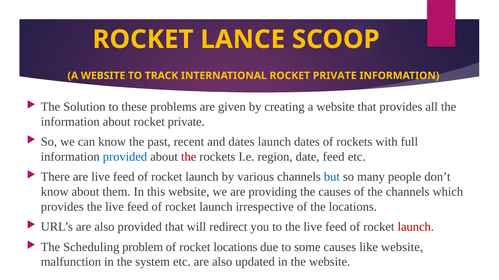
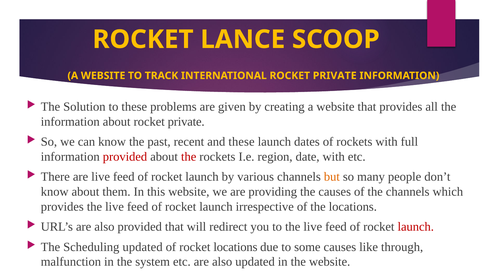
and dates: dates -> these (241, 142)
provided colour: blue -> red (125, 157)
date feed: feed -> with (334, 157)
but colour: blue -> orange (332, 177)
Scheduling problem: problem -> updated (143, 248)
like website: website -> through (402, 248)
